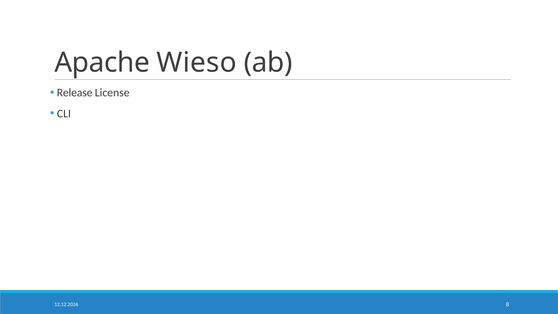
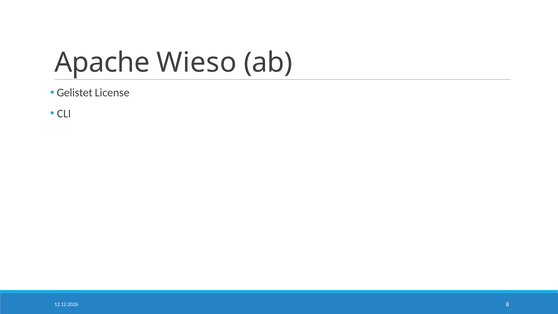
Release: Release -> Gelistet (75, 93)
